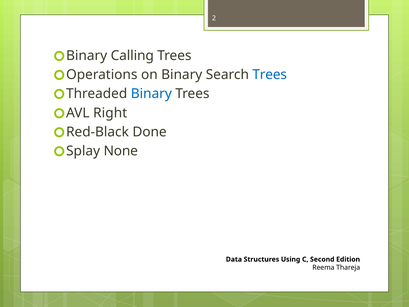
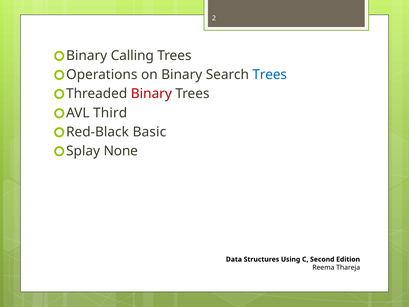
Binary colour: blue -> red (151, 94)
Right: Right -> Third (110, 113)
Done: Done -> Basic (149, 132)
